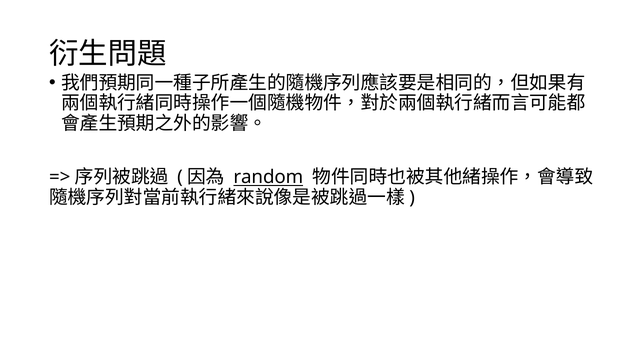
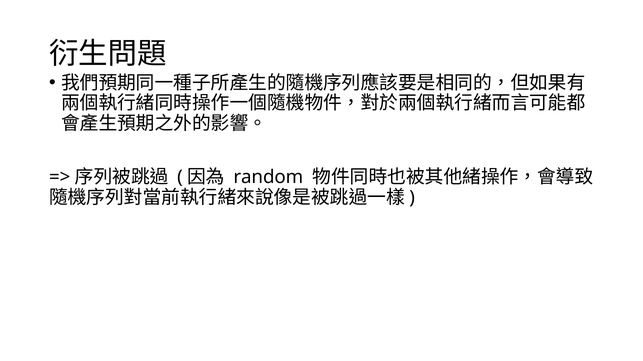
random underline: present -> none (268, 178)
